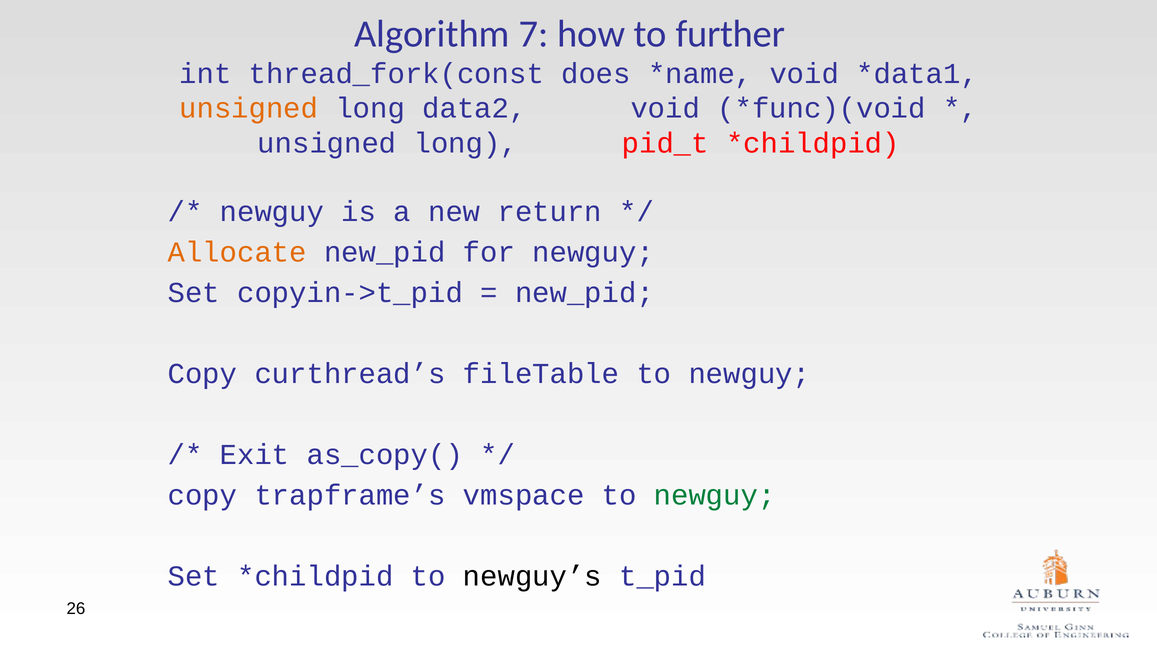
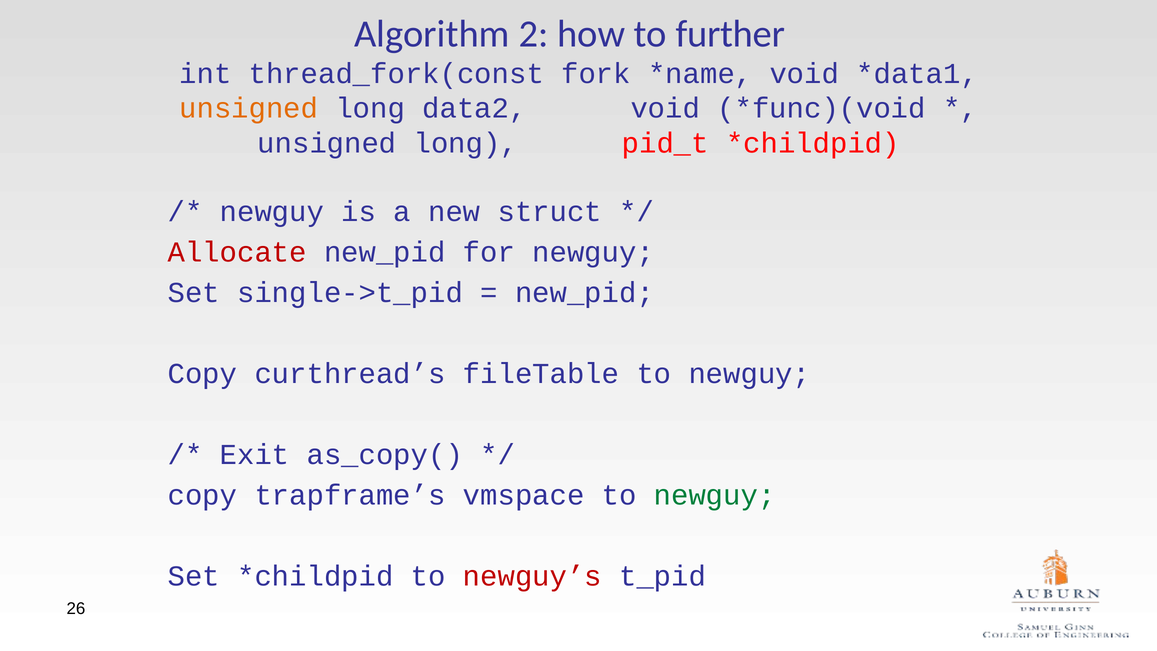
7: 7 -> 2 (533, 34)
does: does -> fork (596, 74)
return: return -> struct (550, 212)
Allocate colour: orange -> red (237, 252)
copyin->t_pid: copyin->t_pid -> single->t_pid (350, 293)
newguy’s colour: black -> red (532, 576)
